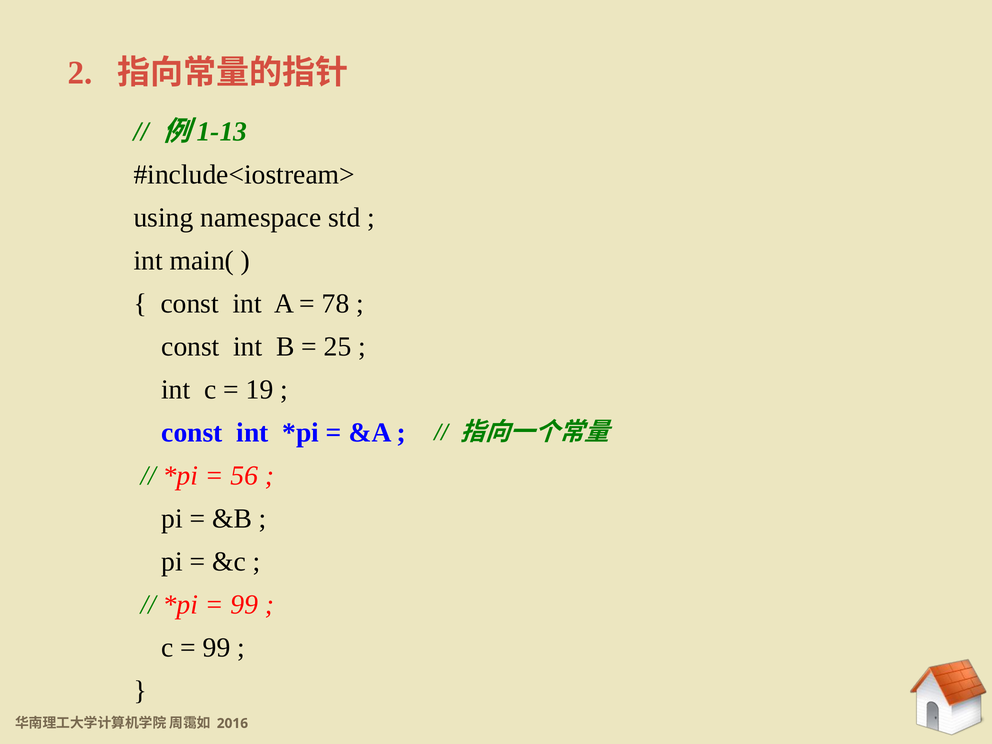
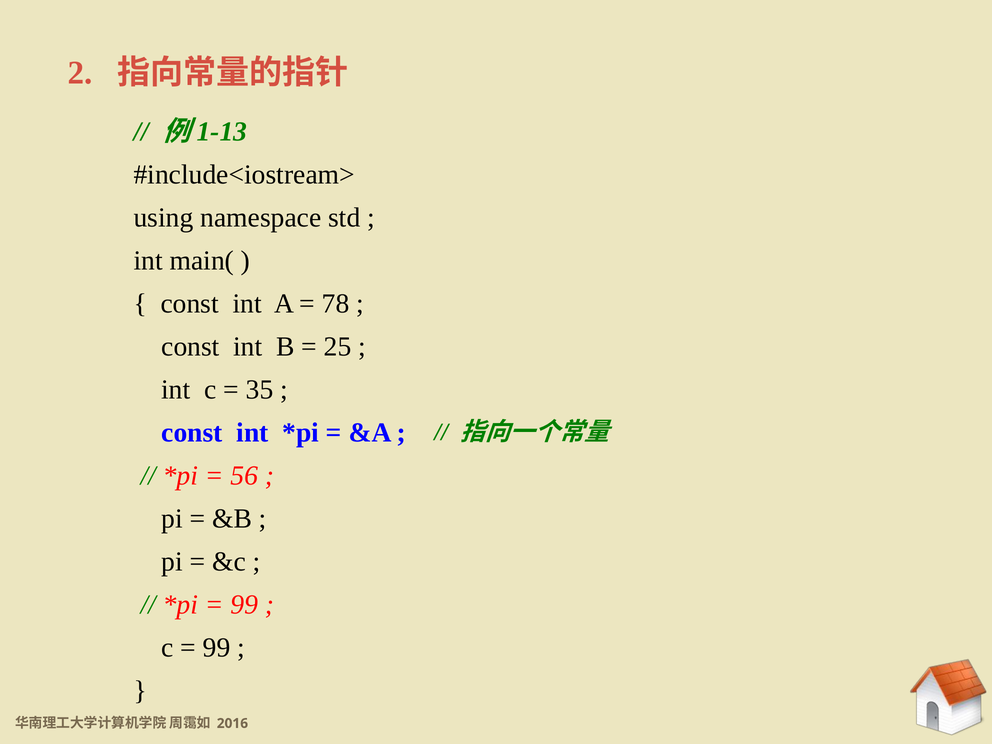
19: 19 -> 35 (260, 390)
